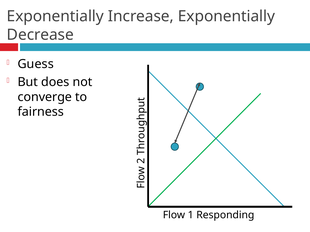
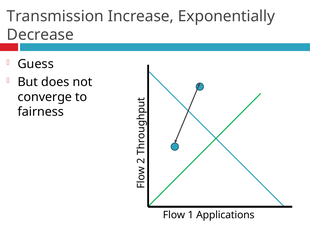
Exponentially: Exponentially -> Transmission (55, 16)
Responding: Responding -> Applications (225, 216)
